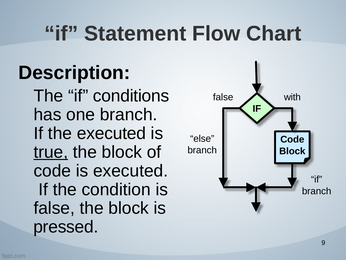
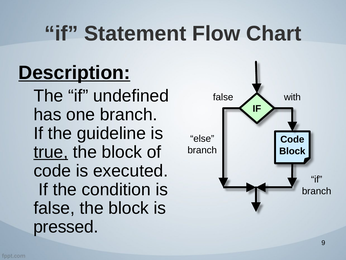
Description underline: none -> present (74, 73)
conditions: conditions -> undefined (131, 96)
the executed: executed -> guideline (111, 133)
